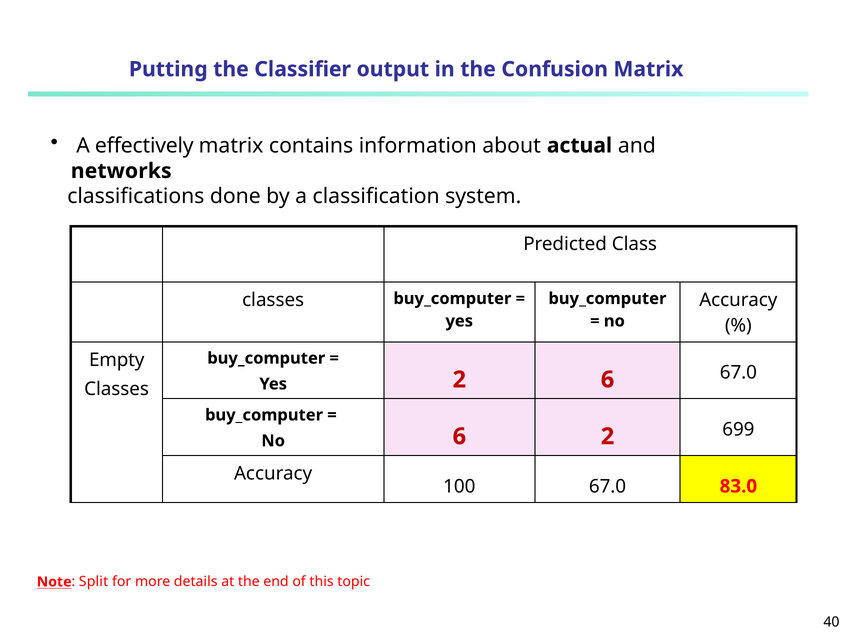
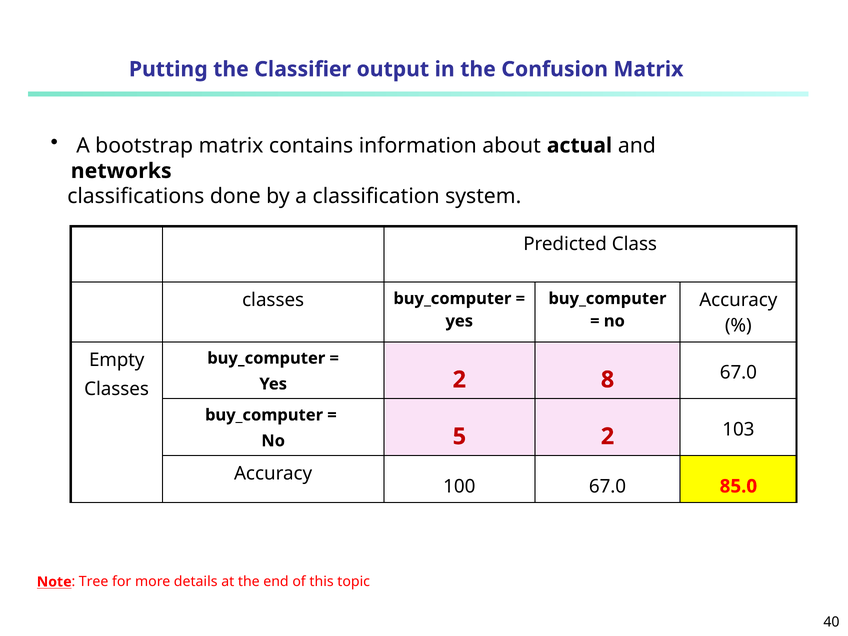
effectively: effectively -> bootstrap (144, 146)
2 6: 6 -> 8 (608, 380)
No 6: 6 -> 5 (459, 436)
699: 699 -> 103 (738, 429)
83.0: 83.0 -> 85.0 (738, 486)
Split: Split -> Tree (94, 582)
